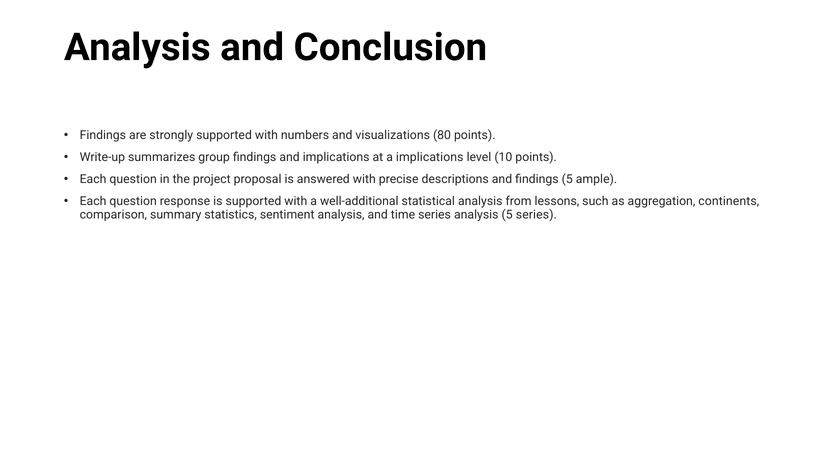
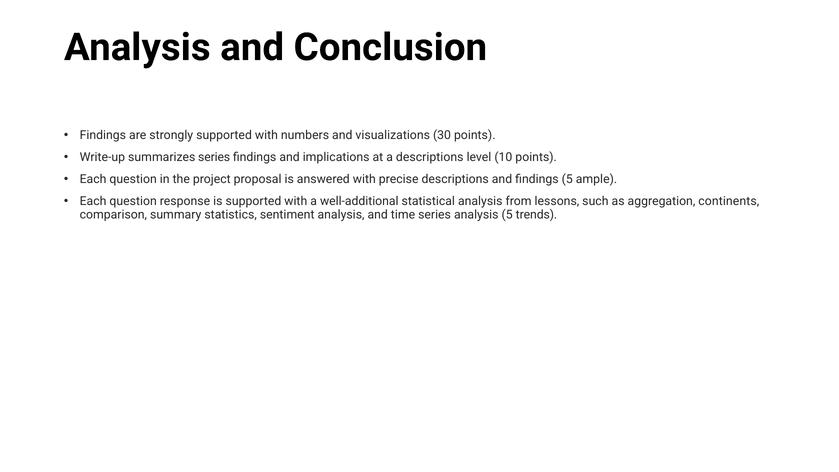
80: 80 -> 30 (442, 135)
summarizes group: group -> series (214, 157)
a implications: implications -> descriptions (430, 157)
5 series: series -> trends (536, 215)
